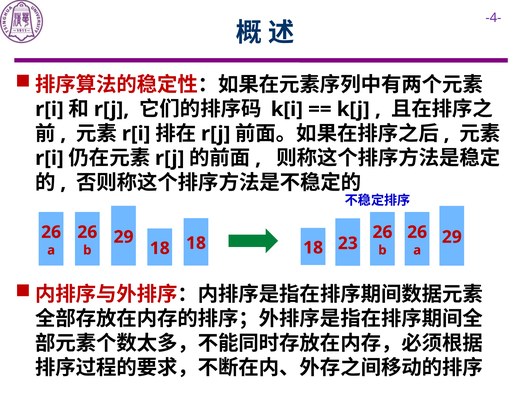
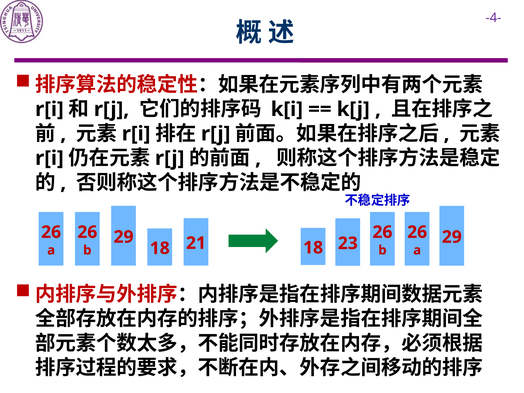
b 18: 18 -> 21 (196, 243)
